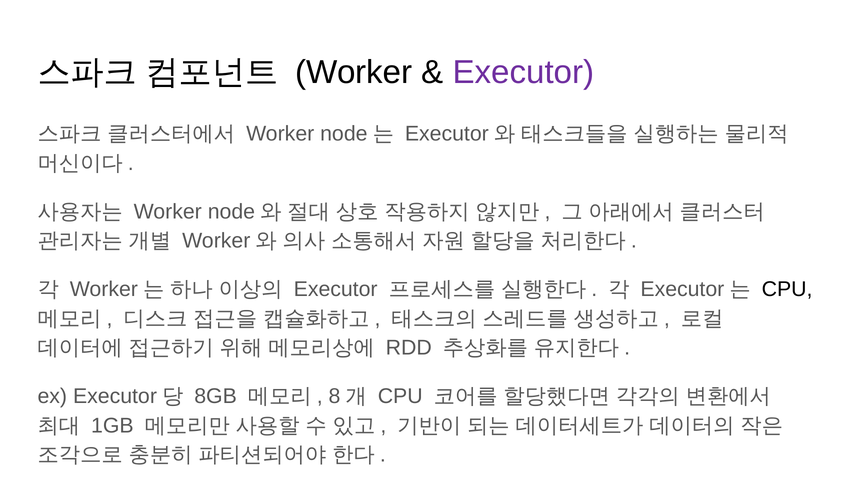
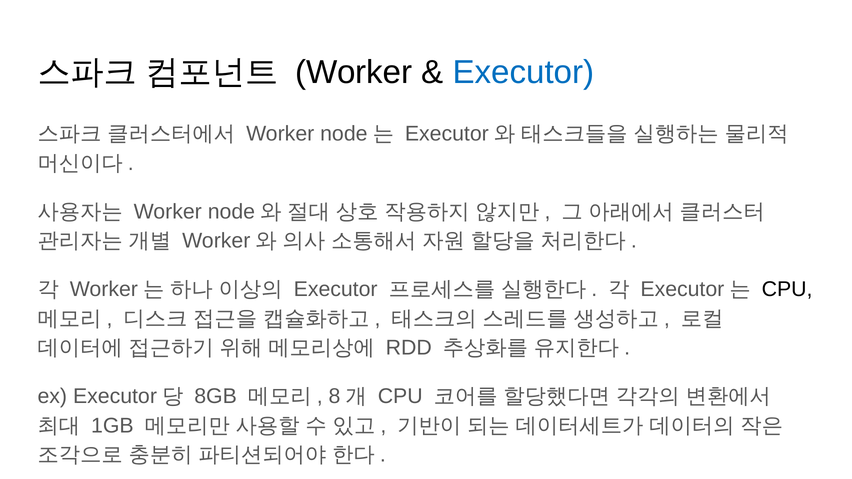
Executor colour: purple -> blue (523, 72)
